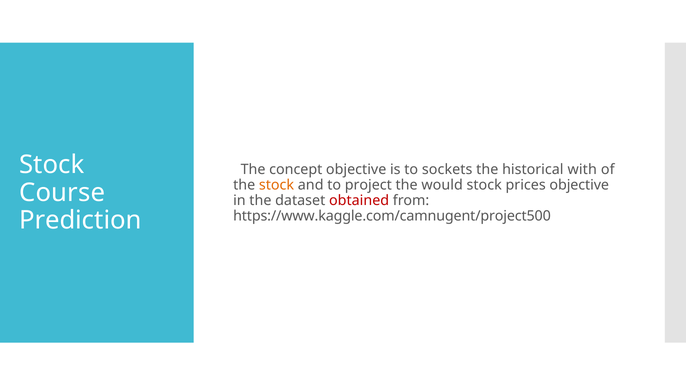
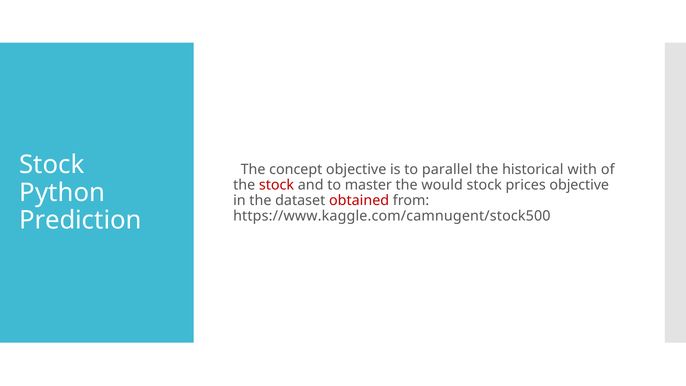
sockets: sockets -> parallel (447, 169)
stock colour: orange -> red (277, 185)
project: project -> master (368, 185)
Course: Course -> Python (62, 193)
https://www.kaggle.com/camnugent/project500: https://www.kaggle.com/camnugent/project500 -> https://www.kaggle.com/camnugent/stock500 (392, 216)
